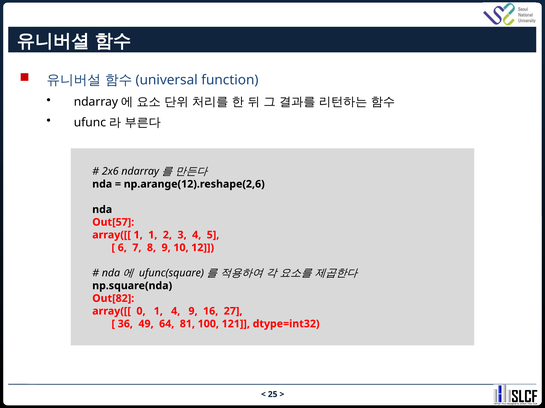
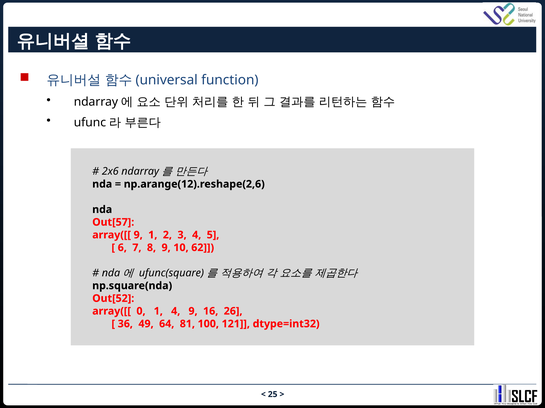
array([[ 1: 1 -> 9 (138, 235)
12: 12 -> 62 (203, 248)
Out[82: Out[82 -> Out[52 (113, 299)
27: 27 -> 26 (233, 312)
